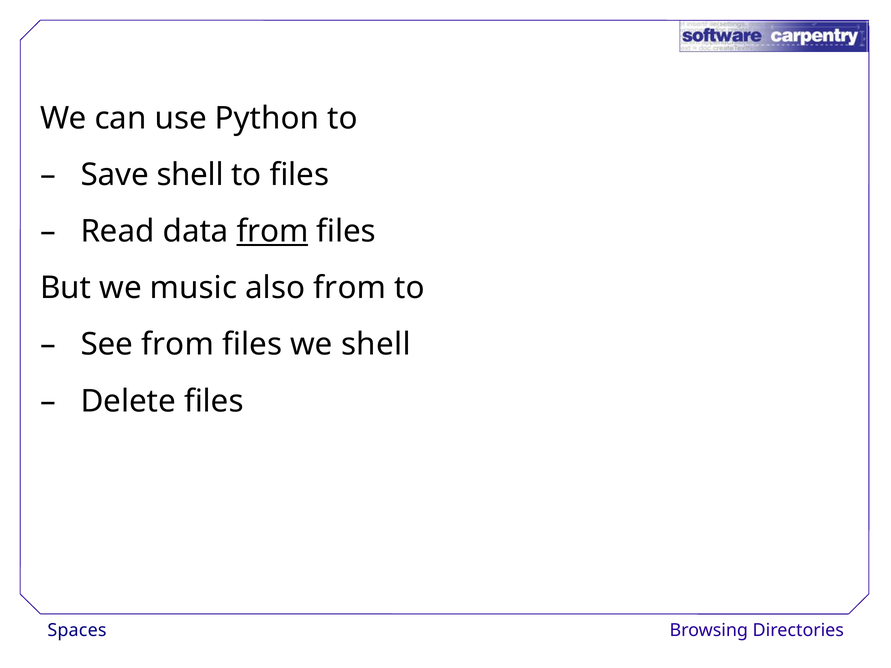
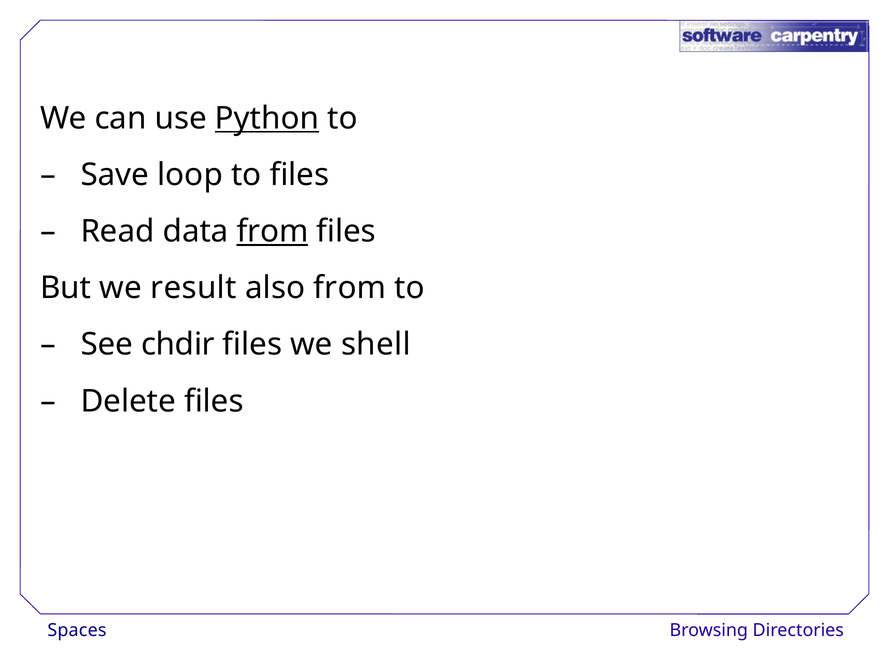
Python underline: none -> present (267, 118)
Save shell: shell -> loop (190, 175)
music: music -> result (193, 288)
See from: from -> chdir (178, 345)
